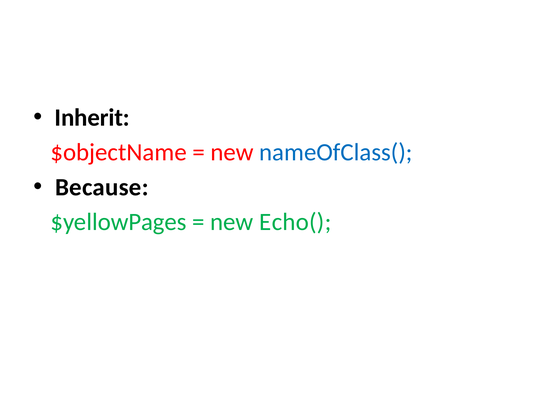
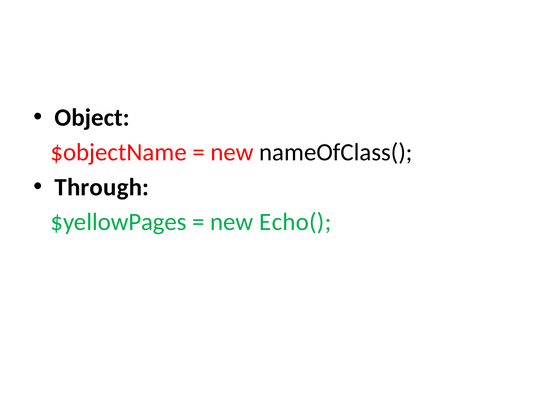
Inherit: Inherit -> Object (92, 117)
nameOfClass( colour: blue -> black (336, 152)
Because: Because -> Through (102, 187)
